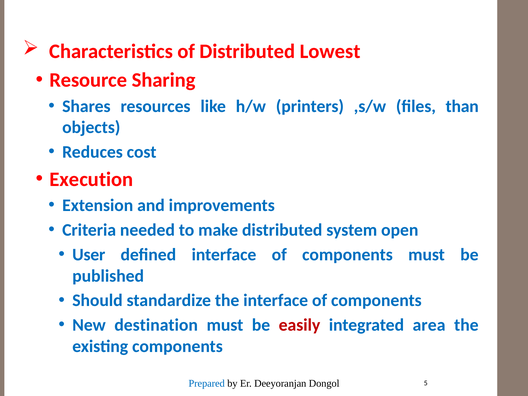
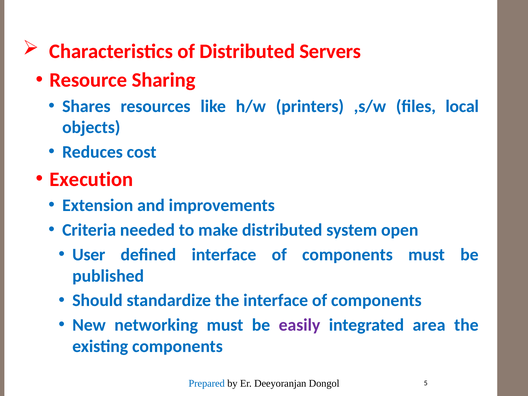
Lowest: Lowest -> Servers (330, 52)
than: than -> local (462, 106)
destination: destination -> networking (156, 325)
easily colour: red -> purple (299, 325)
